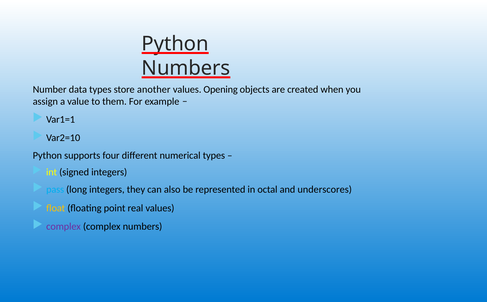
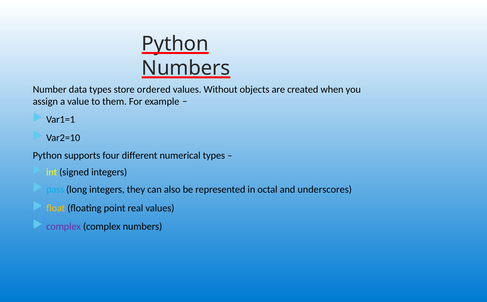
another: another -> ordered (154, 89)
Opening: Opening -> Without (221, 89)
